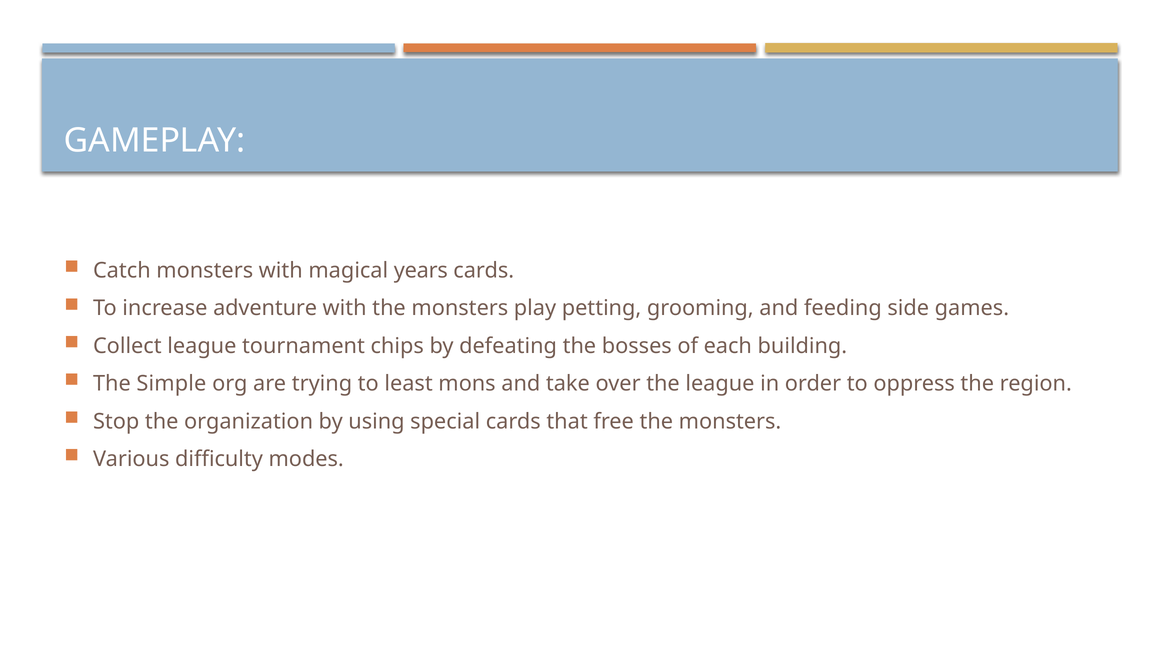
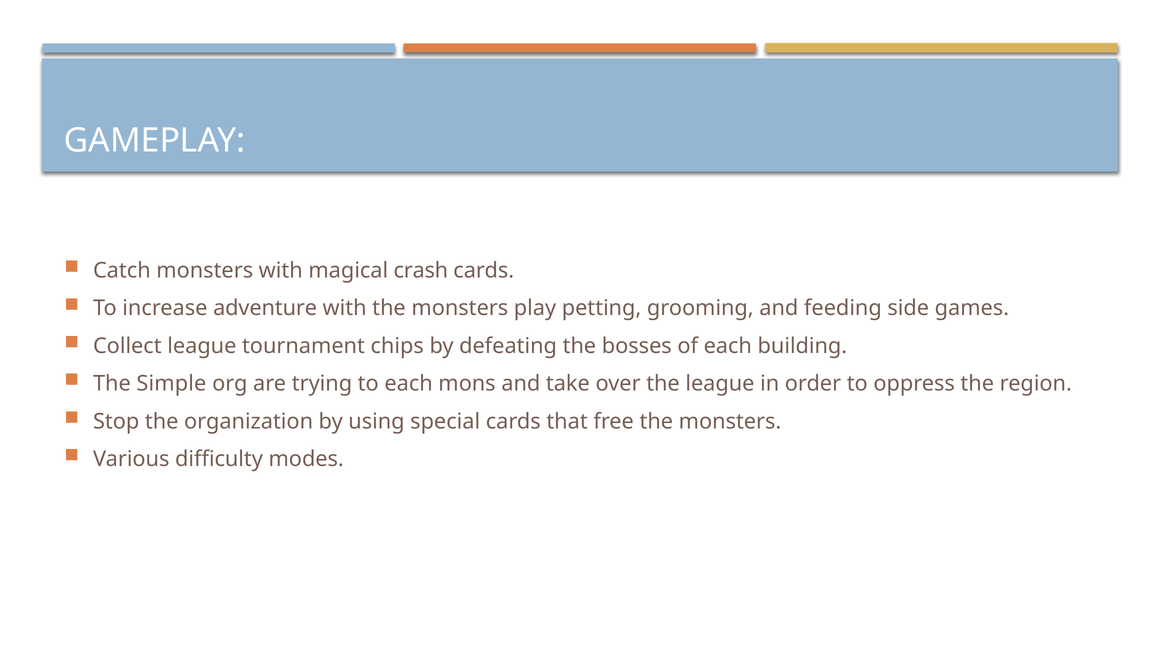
years: years -> crash (421, 271)
to least: least -> each (409, 384)
